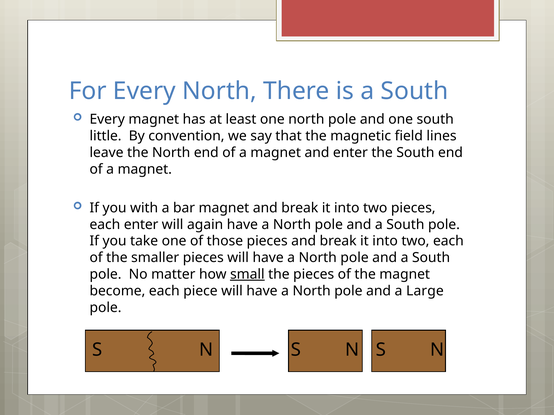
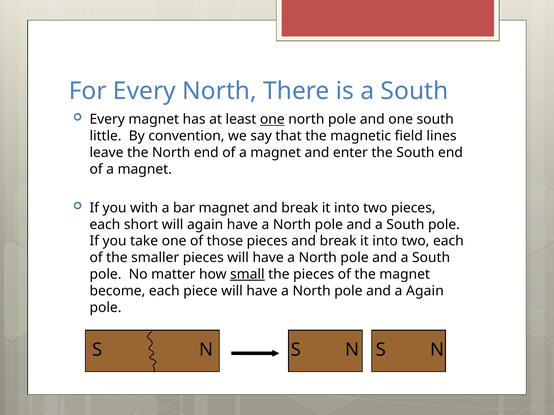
one underline: none -> present (272, 119)
each enter: enter -> short (141, 225)
a Large: Large -> Again (425, 291)
